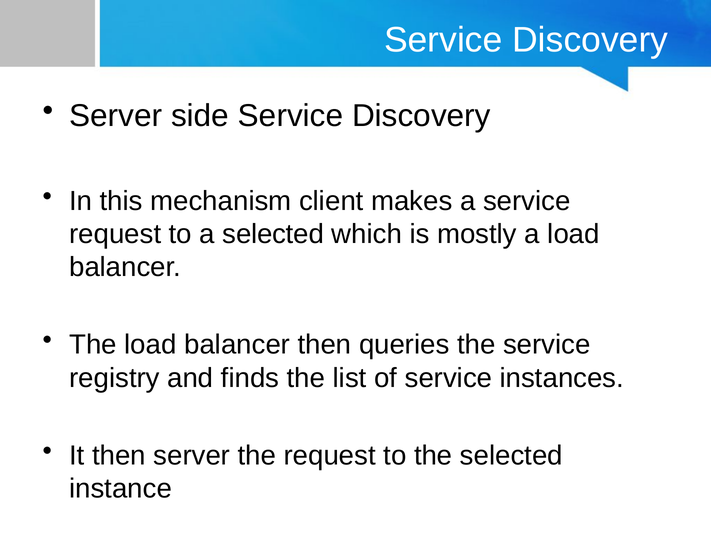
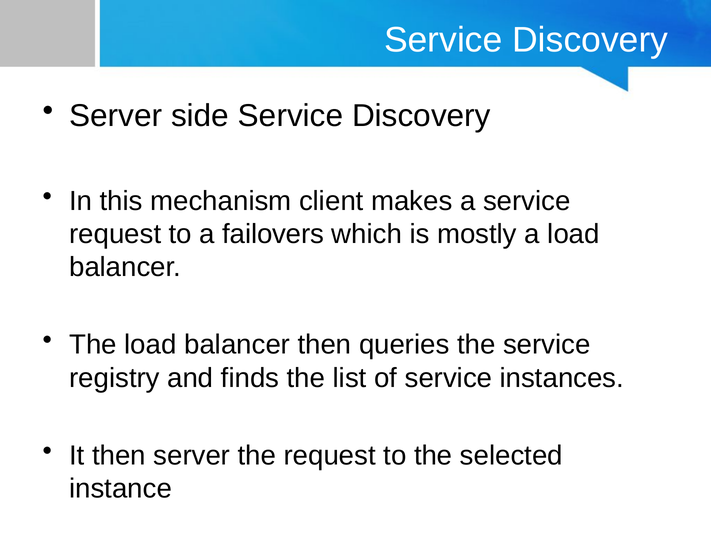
a selected: selected -> failovers (273, 234)
